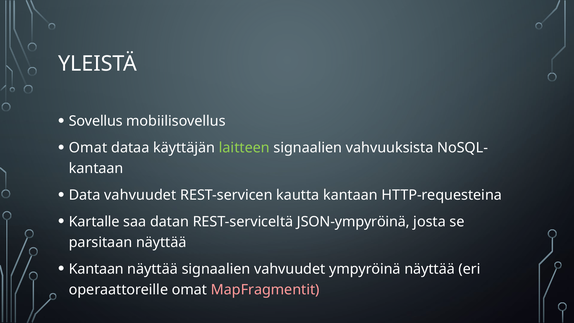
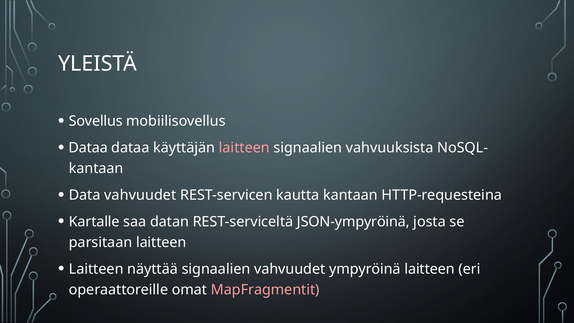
Omat: Omat -> Dataa (88, 148)
laitteen colour: light green -> pink (244, 148)
parsitaan näyttää: näyttää -> laitteen (161, 242)
Kantaan: Kantaan -> Laitteen (96, 269)
ympyröinä näyttää: näyttää -> laitteen (430, 269)
